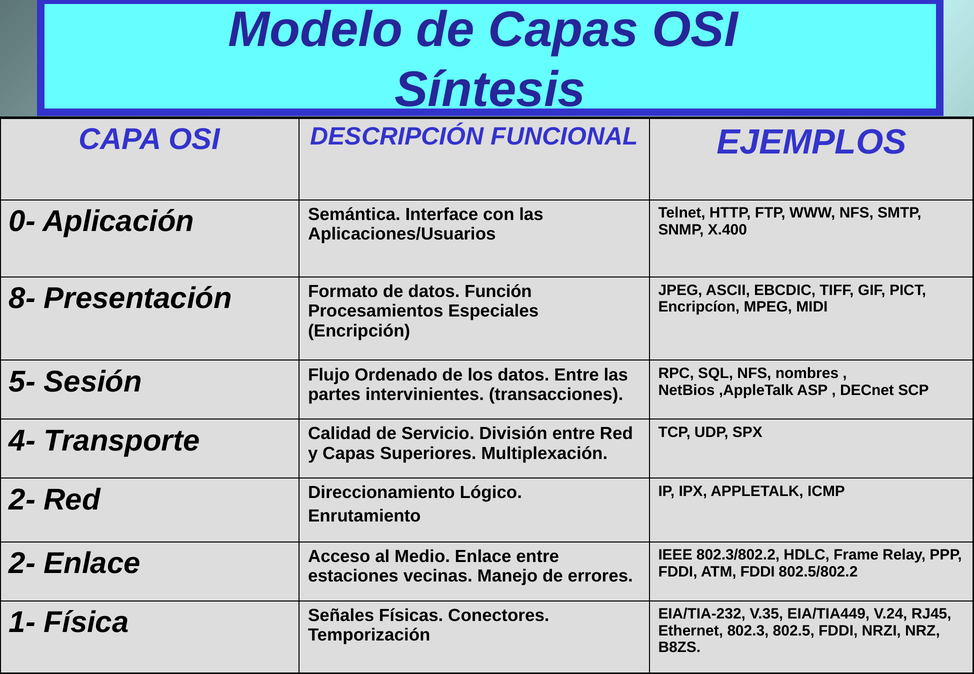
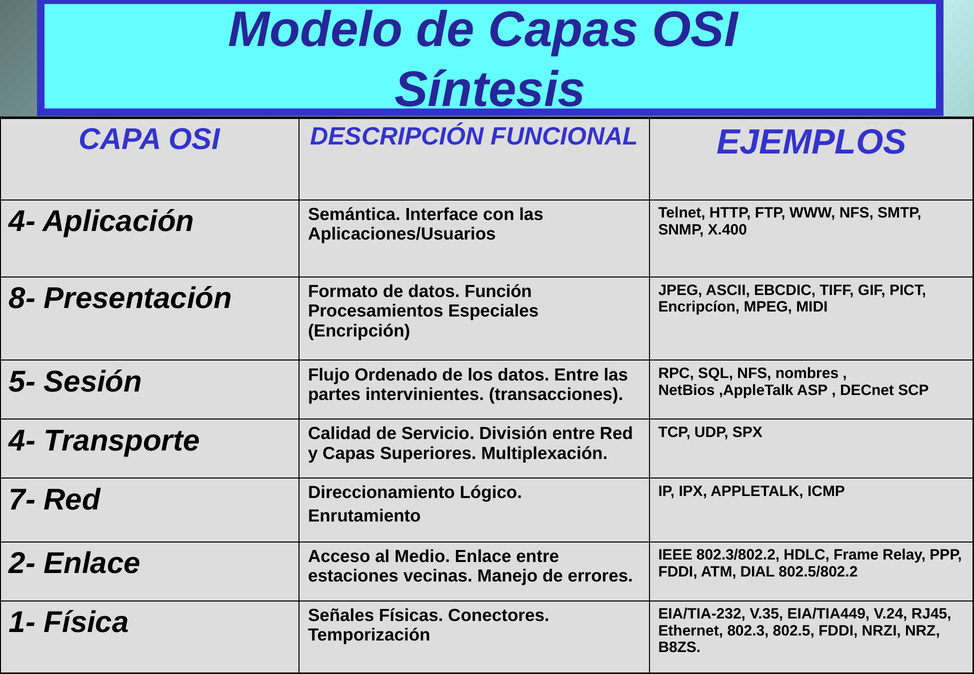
0-: 0- -> 4- (22, 222)
2-: 2- -> 7- (22, 500)
ATM FDDI: FDDI -> DIAL (758, 572)
